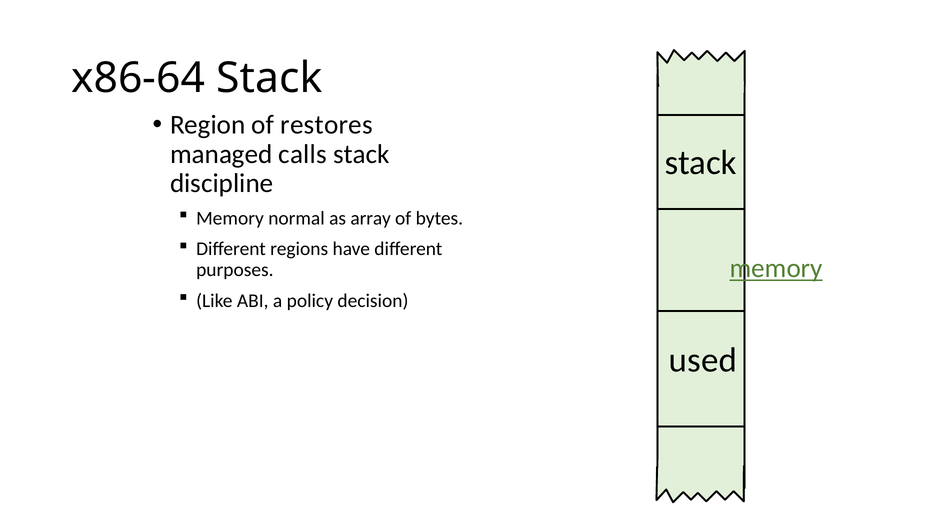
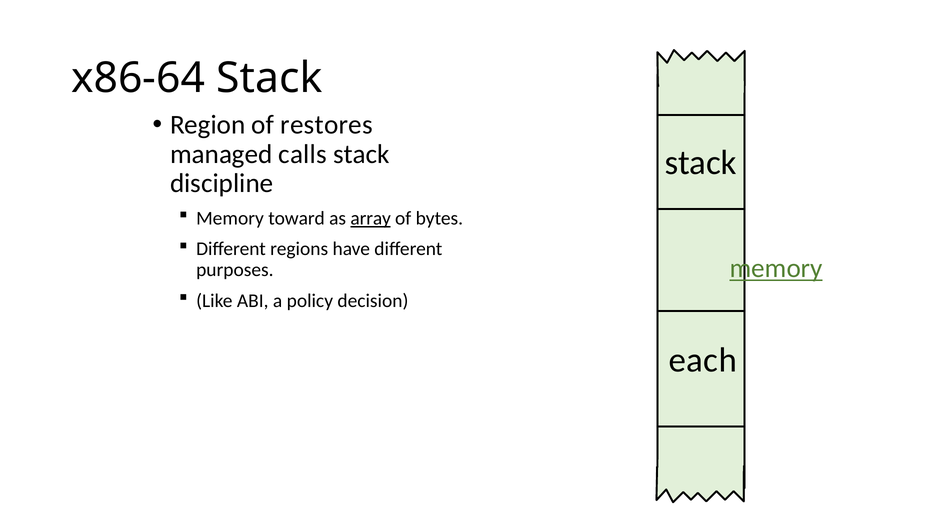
normal: normal -> toward (297, 218)
array underline: none -> present (371, 218)
used: used -> each (703, 360)
